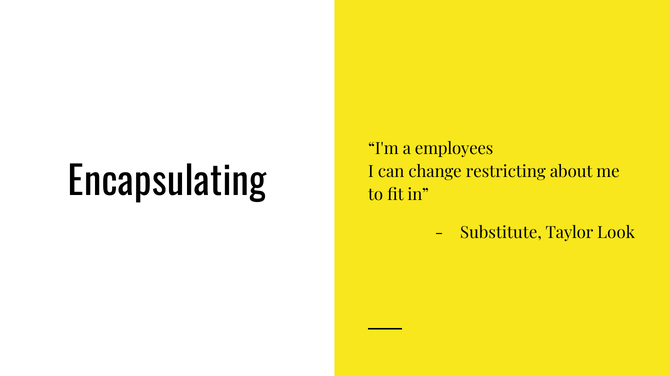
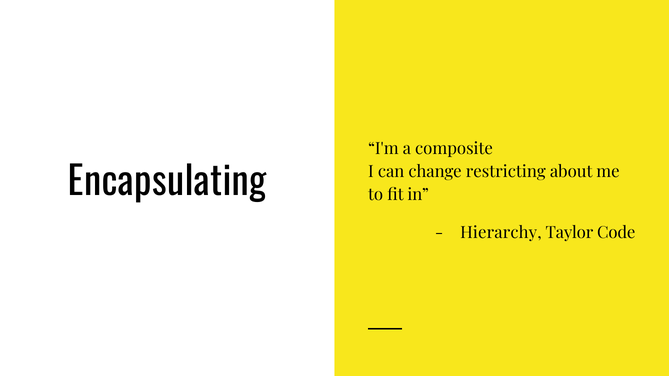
employees: employees -> composite (454, 149)
Substitute: Substitute -> Hierarchy (501, 233)
Look: Look -> Code (616, 233)
